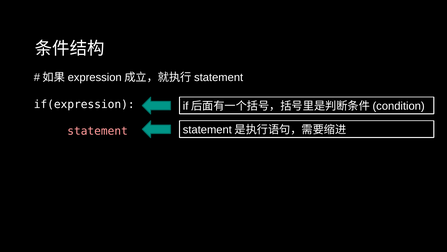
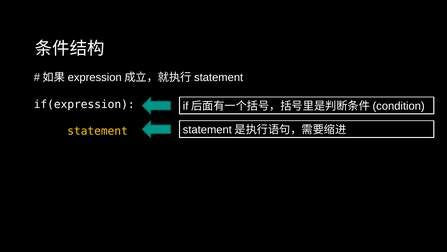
statement colour: pink -> yellow (98, 131)
